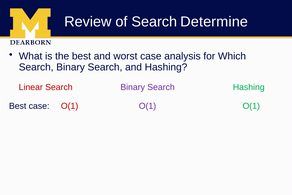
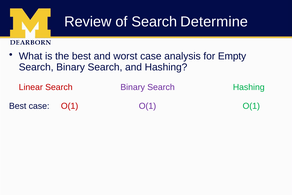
Which: Which -> Empty (232, 56)
